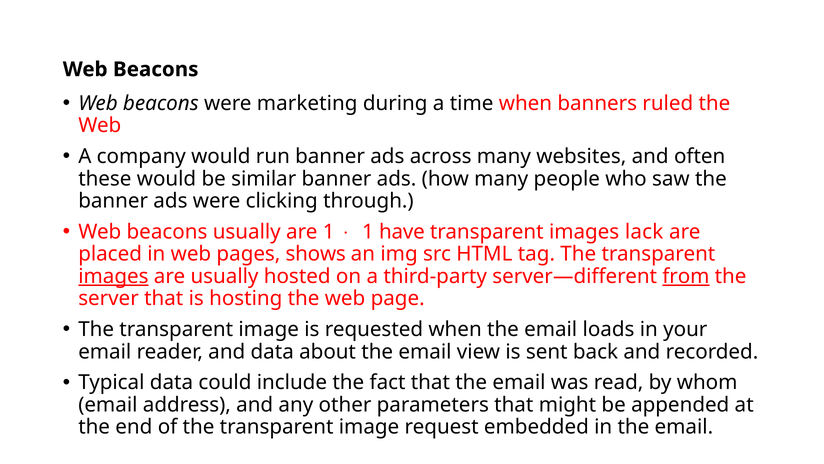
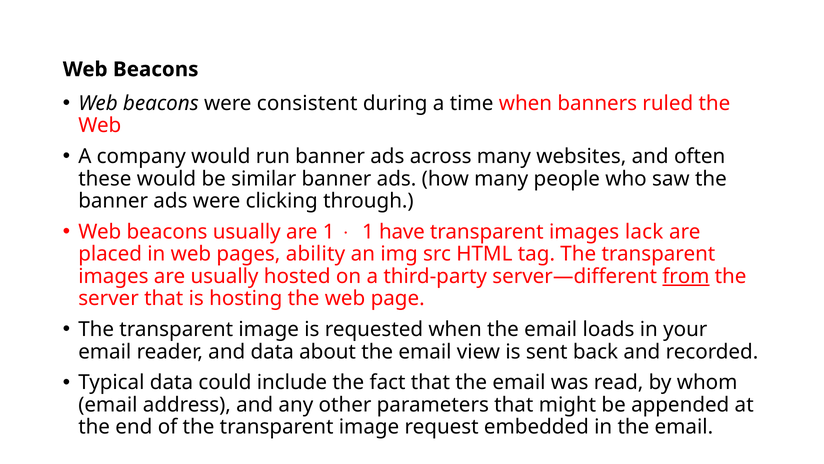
marketing: marketing -> consistent (307, 103)
shows: shows -> ability (316, 254)
images underline: present -> none (113, 276)
